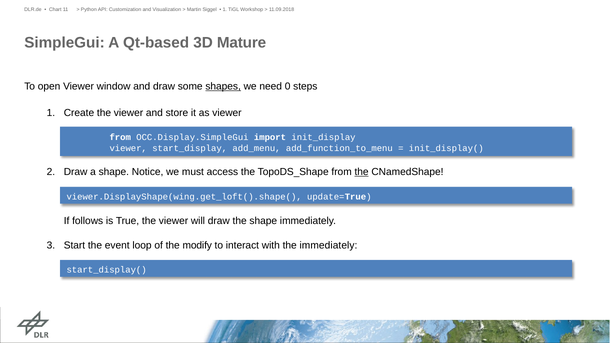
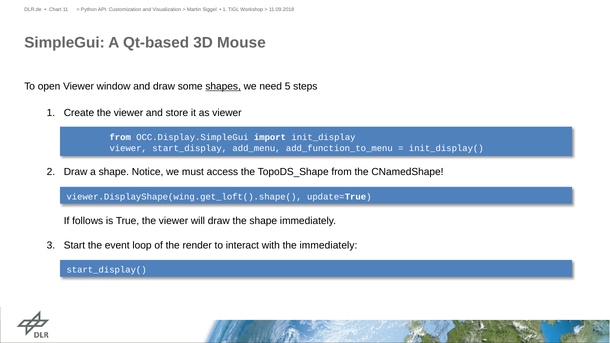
Mature: Mature -> Mouse (241, 43)
0: 0 -> 5 (288, 86)
the underline: present -> none (362, 172)
modify: modify -> render (197, 245)
